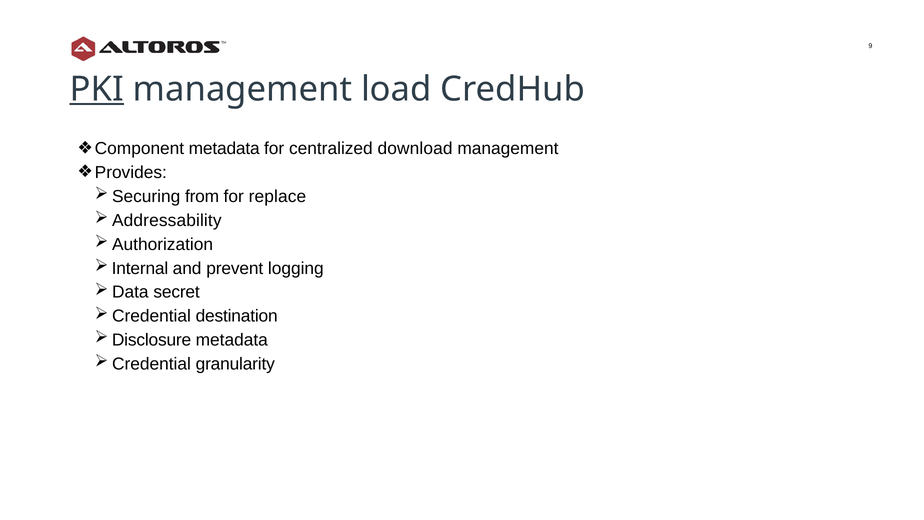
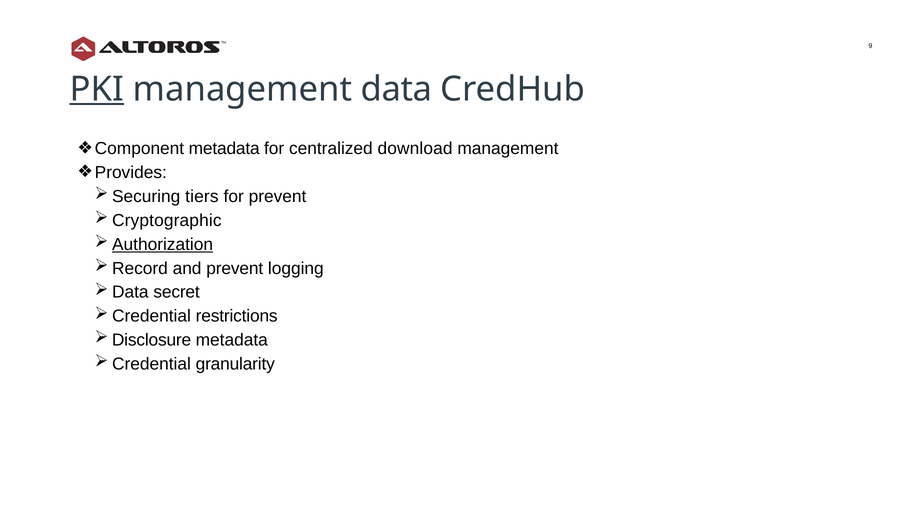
management load: load -> data (396, 89)
from: from -> tiers (202, 196)
for replace: replace -> prevent (277, 196)
Addressability: Addressability -> Cryptographic (167, 220)
Authorization underline: none -> present (163, 244)
Internal: Internal -> Record (140, 268)
destination: destination -> restrictions (237, 316)
